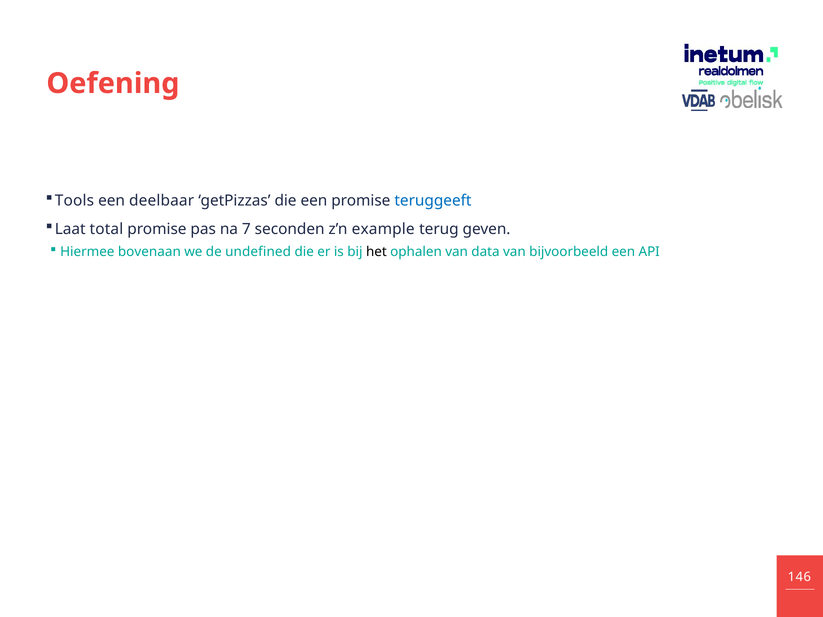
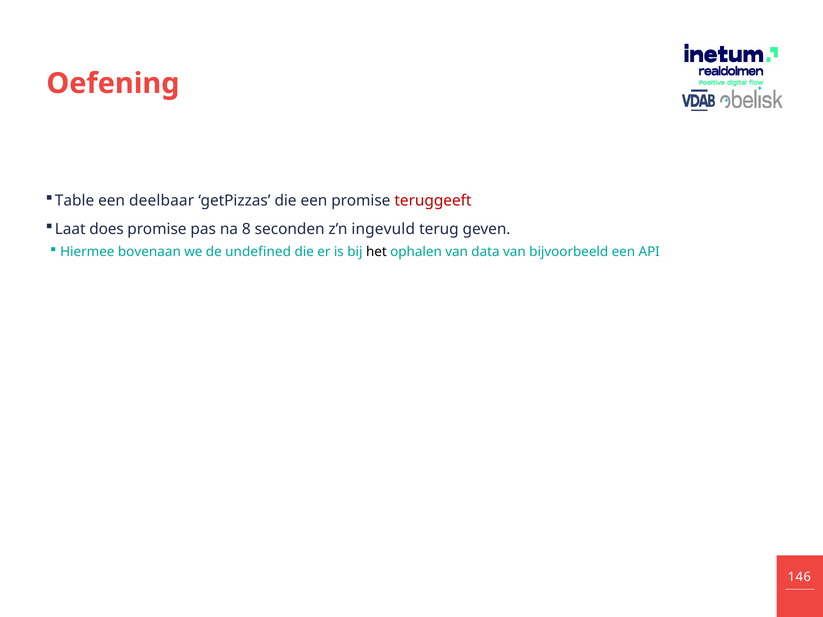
Tools: Tools -> Table (75, 201)
teruggeeft colour: blue -> red (433, 201)
total: total -> does (107, 229)
7: 7 -> 8 (246, 229)
example: example -> ingevuld (383, 229)
